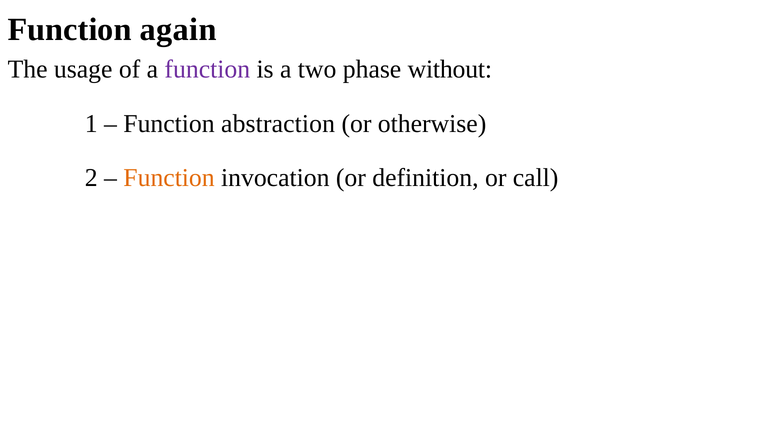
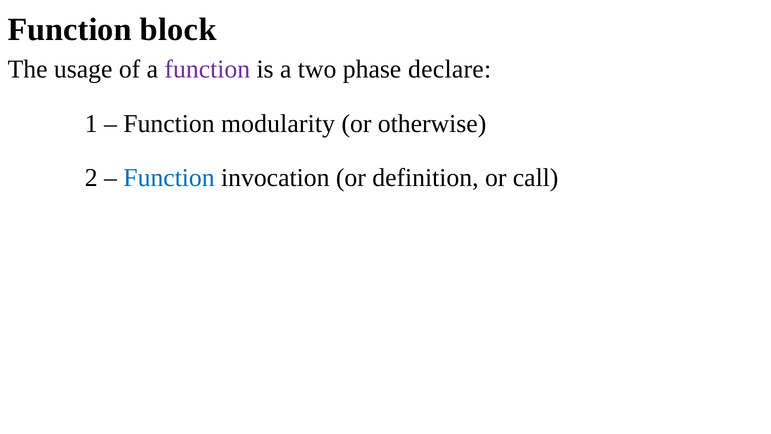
again: again -> block (178, 29)
without: without -> declare (450, 69)
abstraction: abstraction -> modularity (278, 123)
Function colour: orange -> blue (169, 178)
